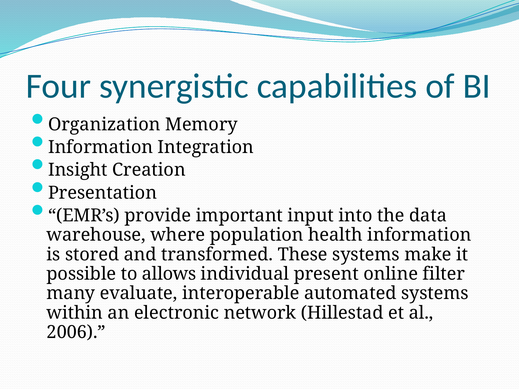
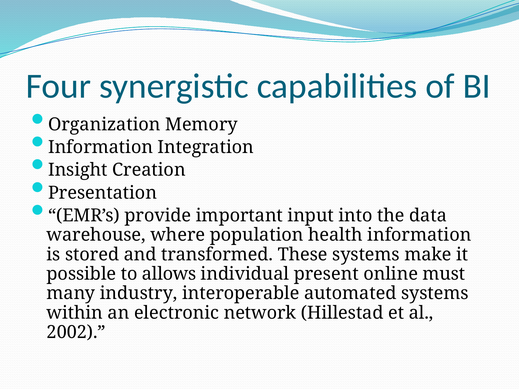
filter: filter -> must (444, 274)
evaluate: evaluate -> industry (139, 293)
2006: 2006 -> 2002 (76, 332)
